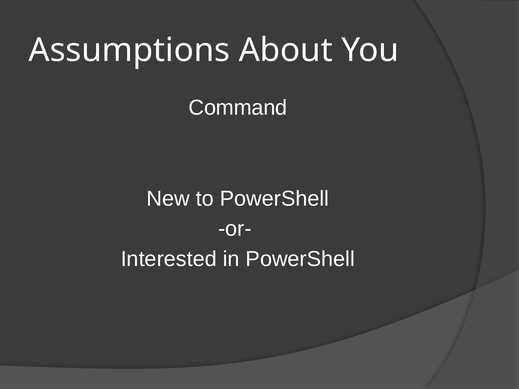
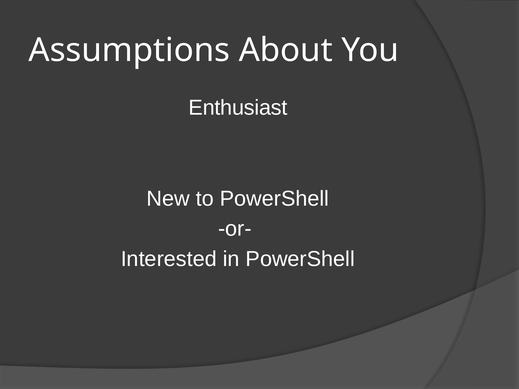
Command: Command -> Enthusiast (238, 108)
